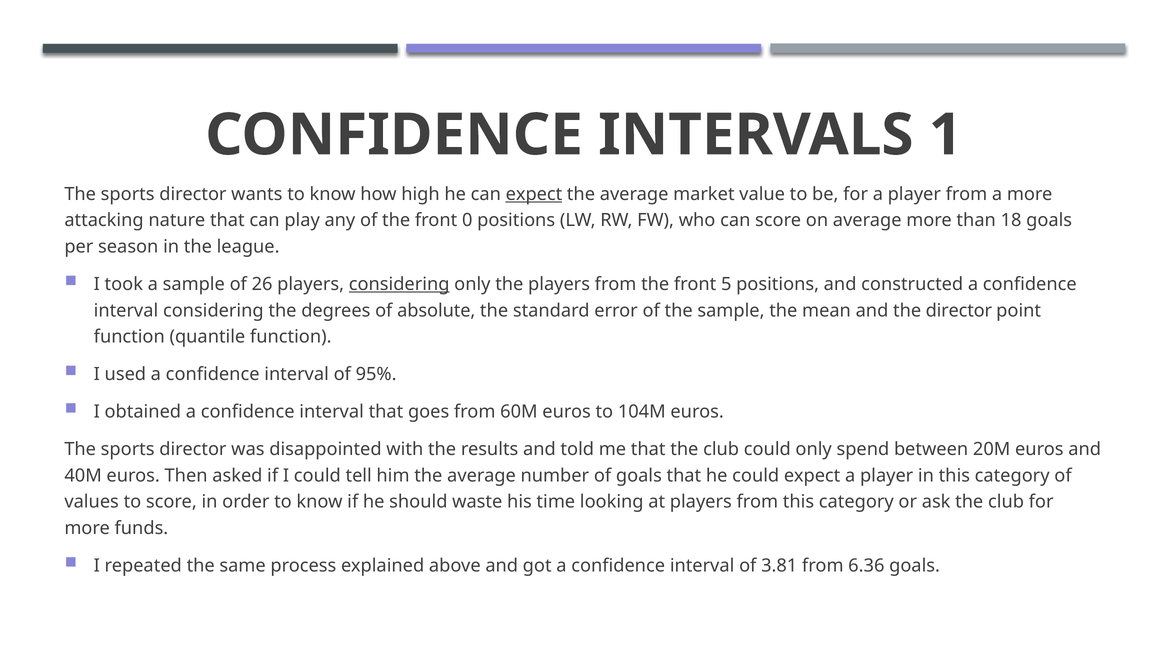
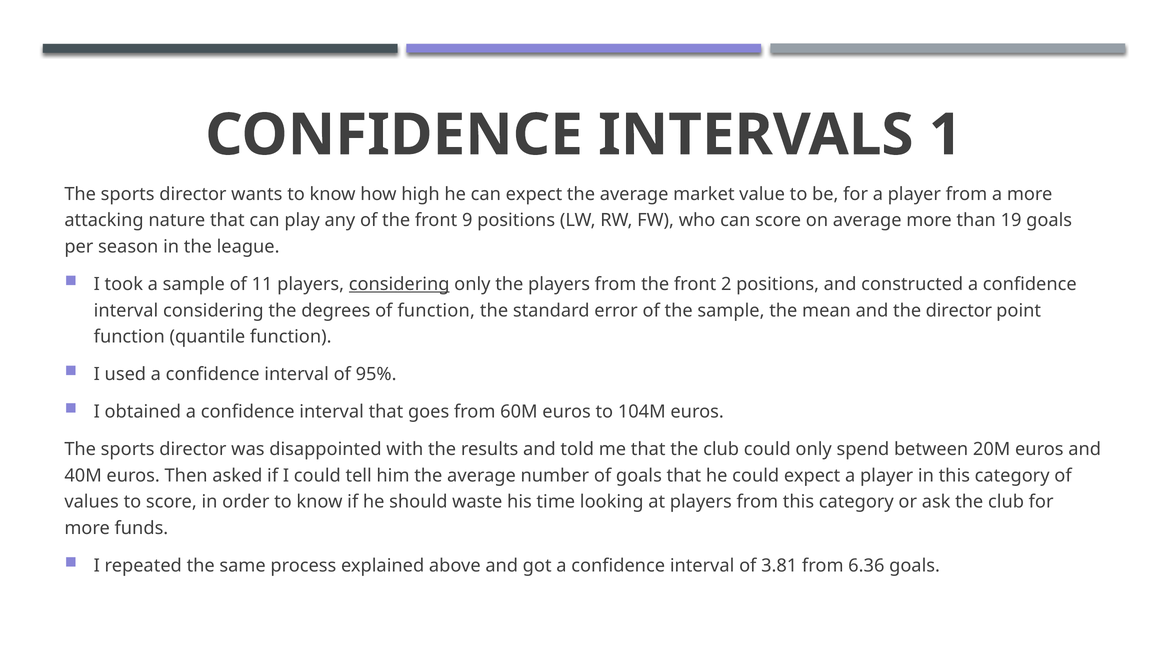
expect underline: present -> none (534, 194)
0: 0 -> 9 (467, 220)
18: 18 -> 19 (1011, 220)
26: 26 -> 11 (262, 284)
5: 5 -> 2 (726, 284)
of absolute: absolute -> function (436, 311)
